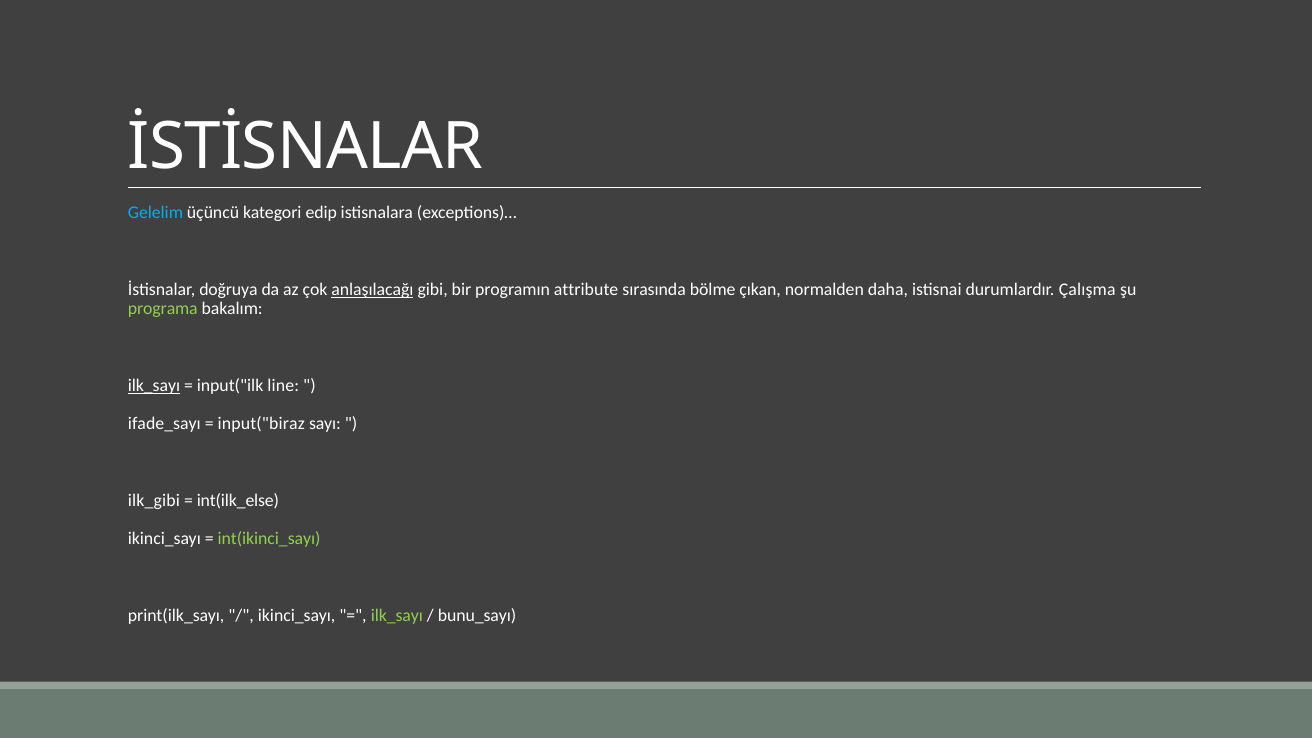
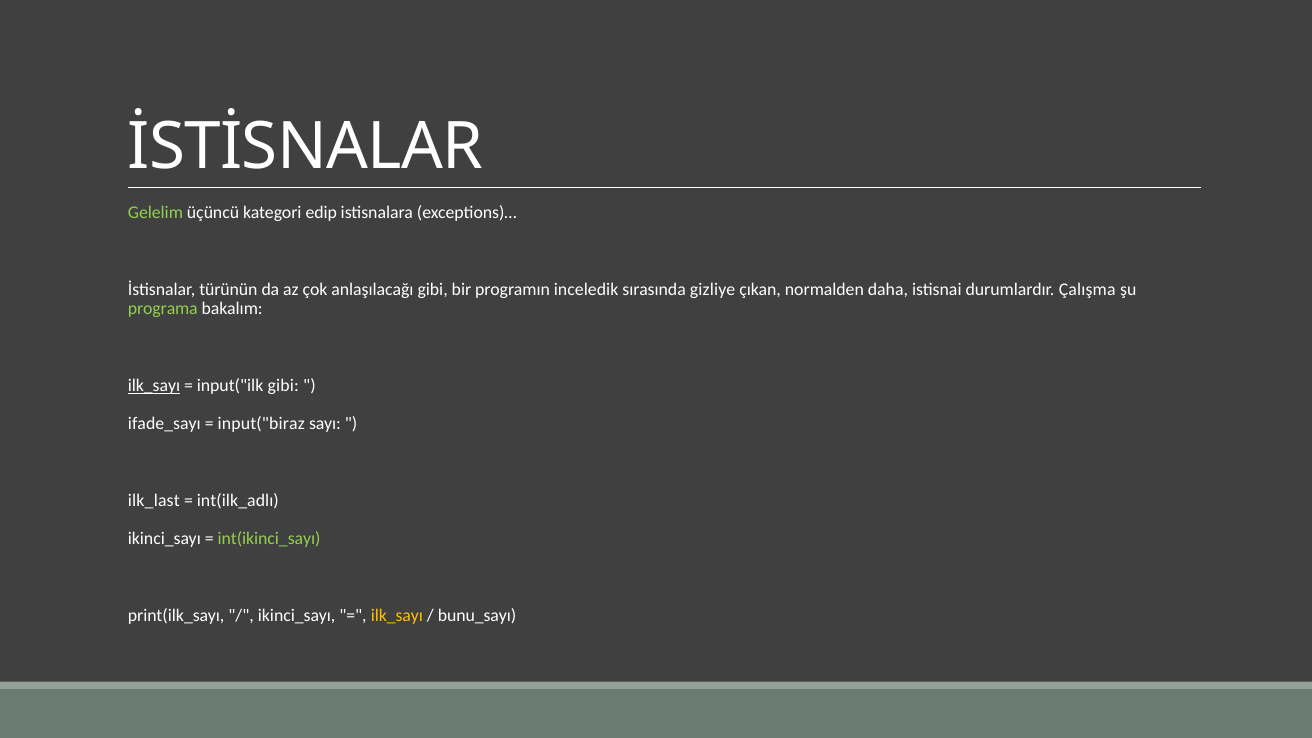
Gelelim colour: light blue -> light green (155, 213)
doğruya: doğruya -> türünün (228, 290)
anlaşılacağı underline: present -> none (372, 290)
attribute: attribute -> inceledik (586, 290)
bölme: bölme -> gizliye (713, 290)
input("ilk line: line -> gibi (283, 386)
ilk_gibi: ilk_gibi -> ilk_last (154, 501)
int(ilk_else: int(ilk_else -> int(ilk_adlı (238, 501)
ilk_sayı colour: light green -> yellow (397, 616)
